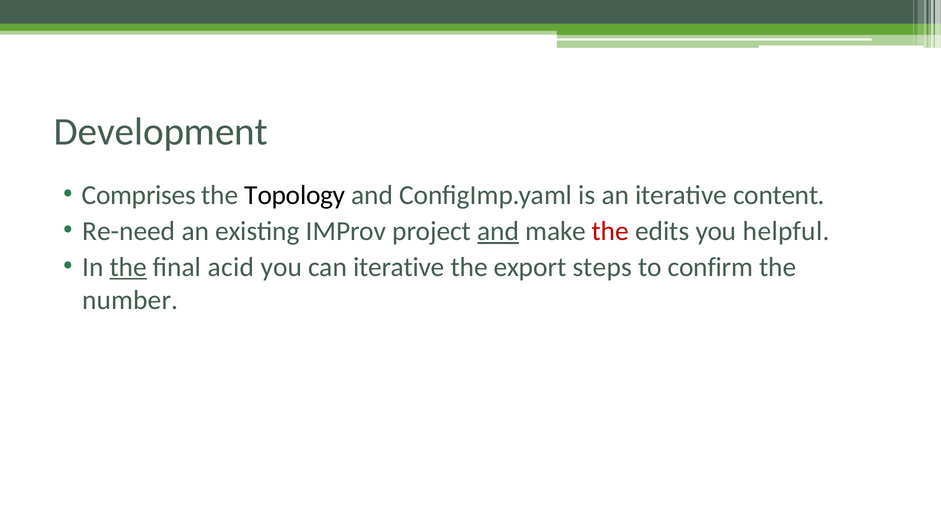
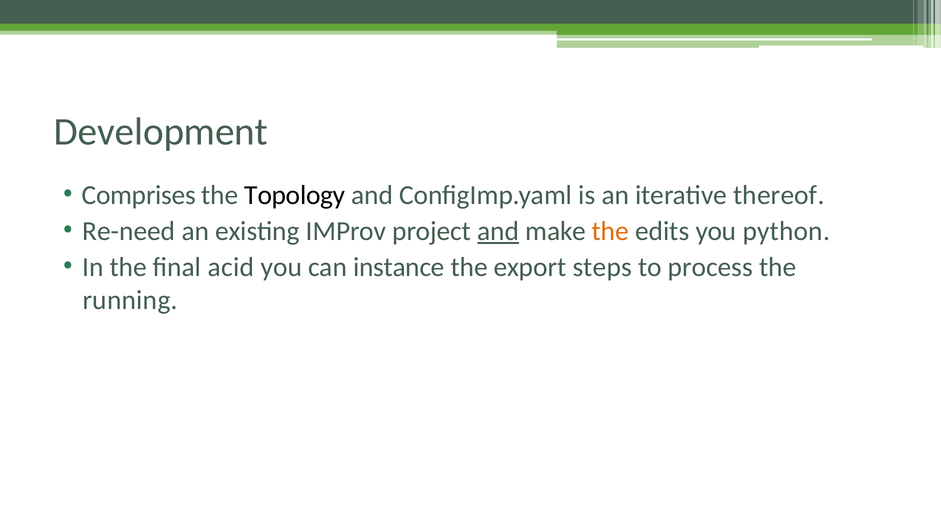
content: content -> thereof (779, 195)
the colour: red -> orange (610, 231)
helpful: helpful -> python (786, 231)
the underline: present -> none (128, 267)
can iterative: iterative -> instance (399, 267)
confirm: confirm -> process (710, 267)
number: number -> running (130, 300)
